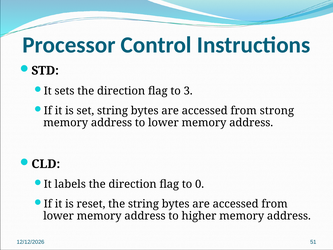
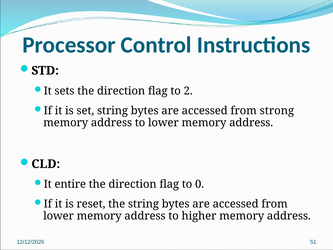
3: 3 -> 2 (188, 91)
labels: labels -> entire (70, 184)
